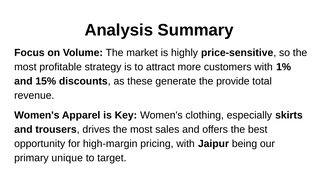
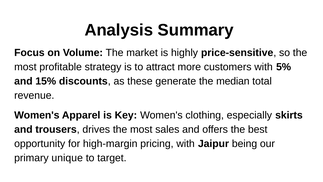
1%: 1% -> 5% (284, 67)
provide: provide -> median (233, 81)
